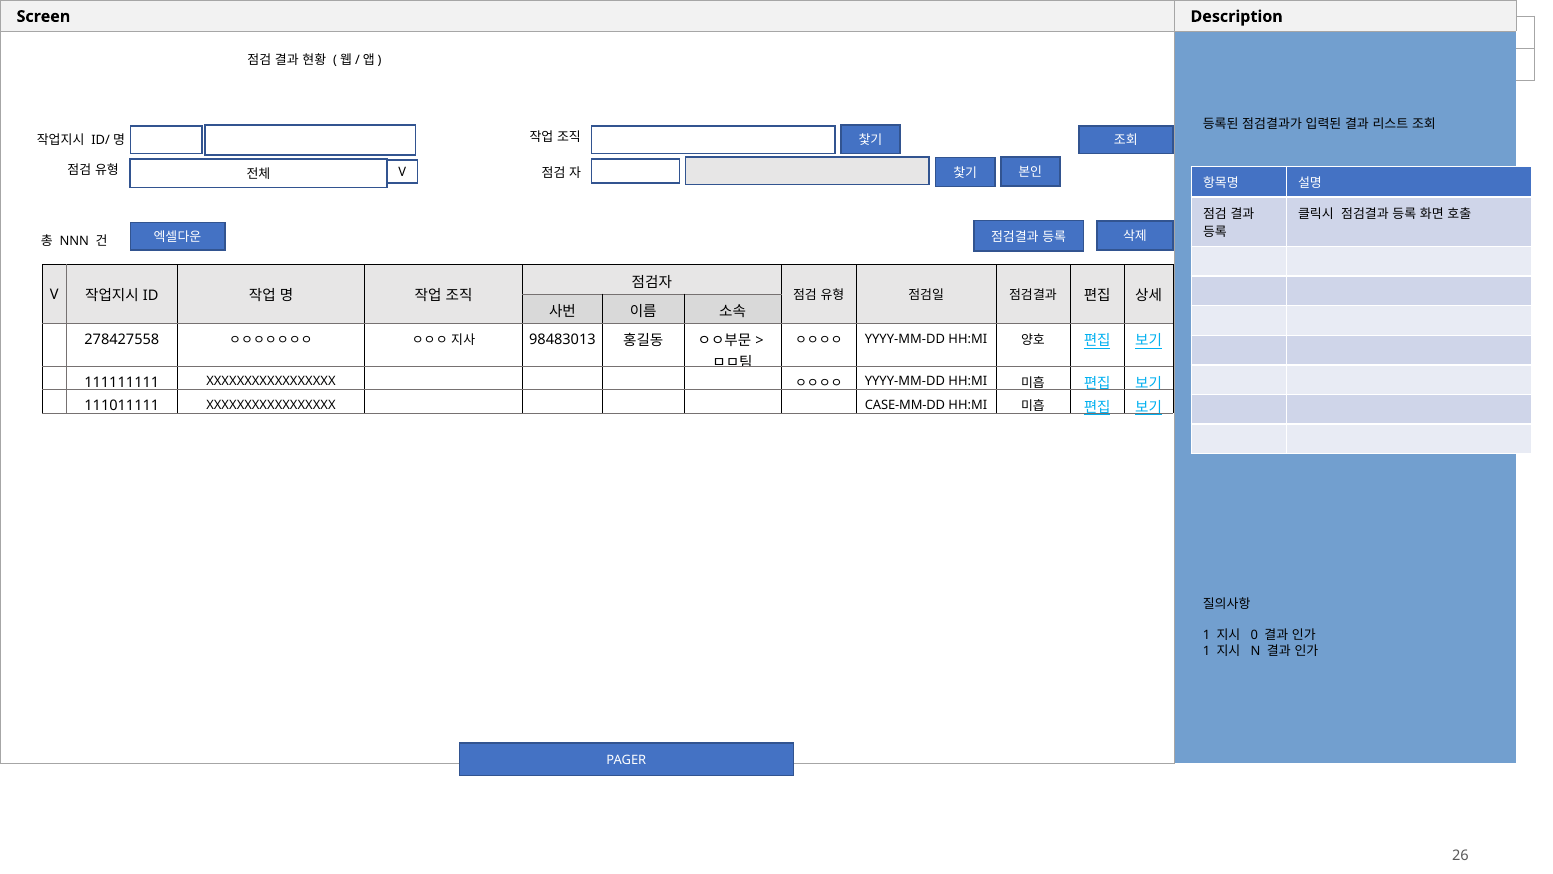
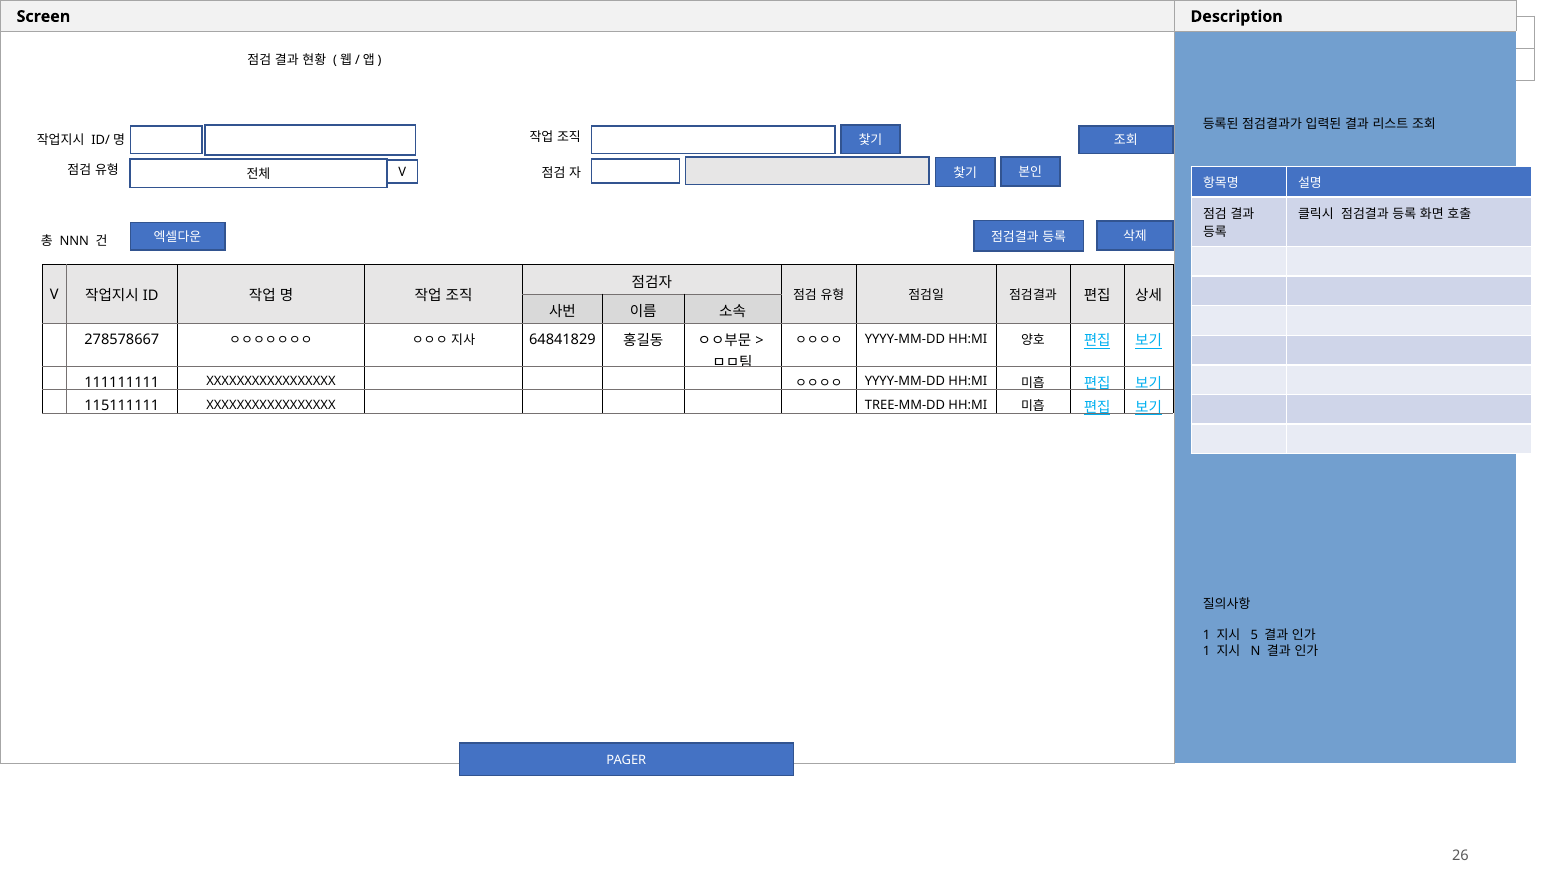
278427558: 278427558 -> 278578667 (122, 340)
98483013: 98483013 -> 64841829 (562, 340)
111011111: 111011111 -> 115111111 (122, 406)
CASE-MM-DD: CASE-MM-DD -> TREE-MM-DD (905, 405)
0: 0 -> 5 (1254, 635)
